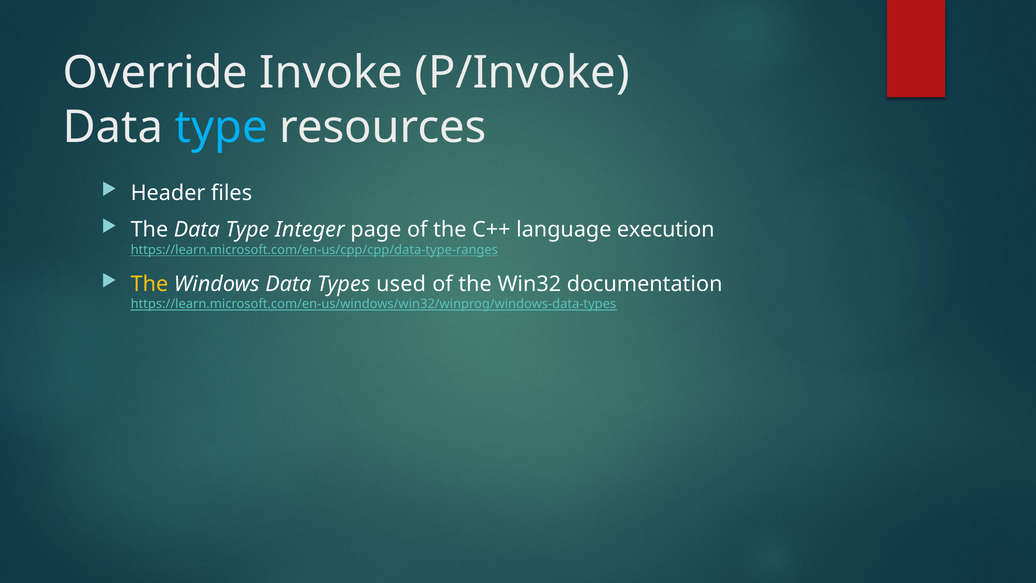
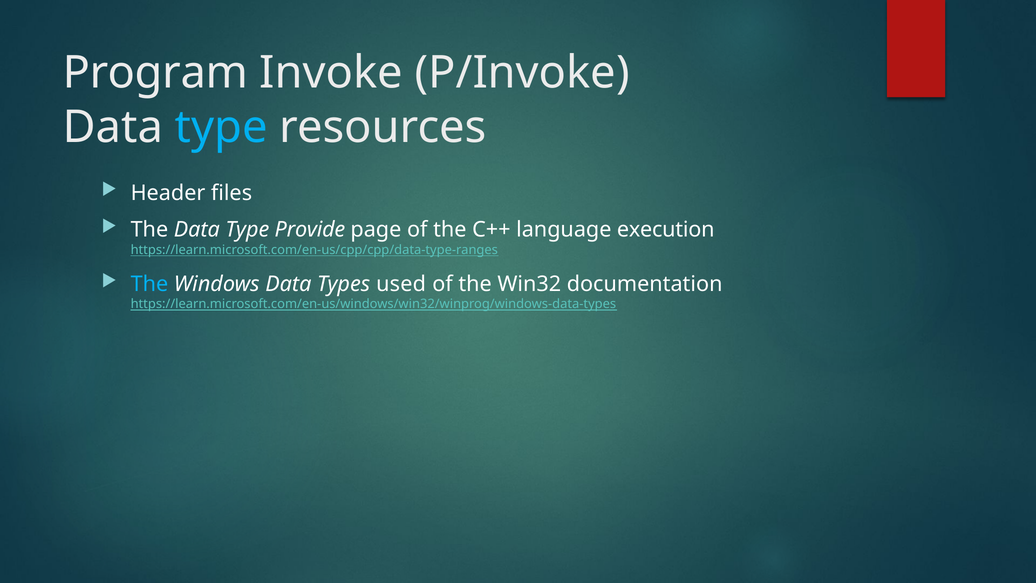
Override: Override -> Program (155, 73)
Integer: Integer -> Provide (310, 230)
The colour: yellow -> light blue (149, 284)
